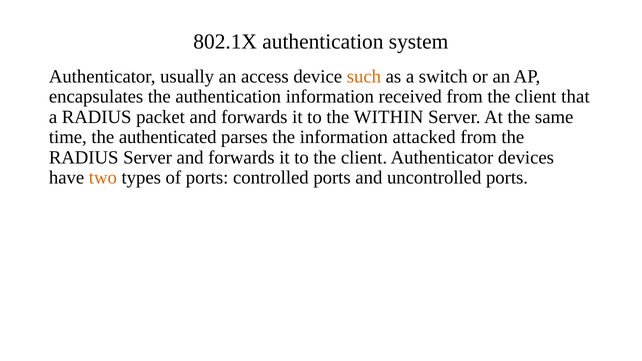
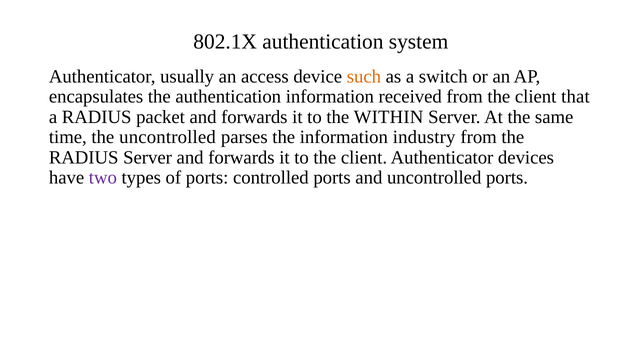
the authenticated: authenticated -> uncontrolled (168, 137)
attacked: attacked -> industry (424, 137)
two colour: orange -> purple (103, 178)
